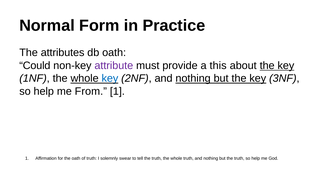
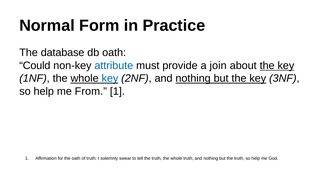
attributes: attributes -> database (63, 53)
attribute colour: purple -> blue (114, 66)
this: this -> join (218, 66)
